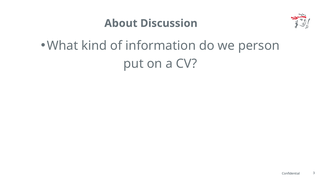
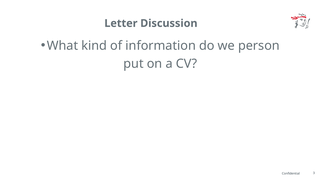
About: About -> Letter (121, 23)
